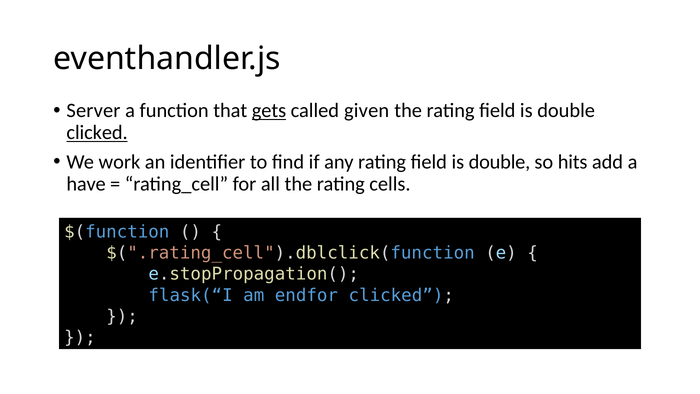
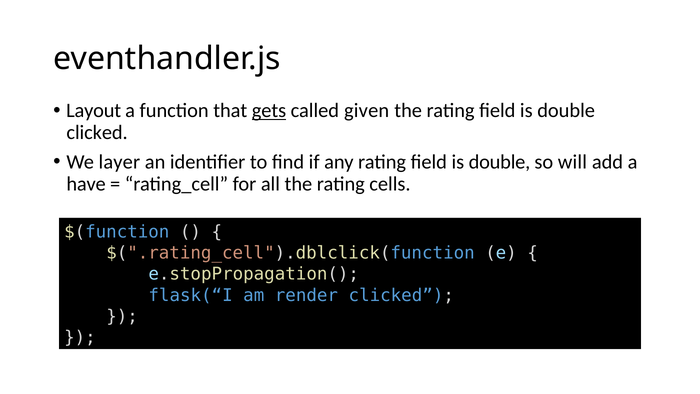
Server: Server -> Layout (94, 111)
clicked underline: present -> none (97, 133)
work: work -> layer (119, 162)
hits: hits -> will (572, 162)
endfor: endfor -> render (306, 295)
